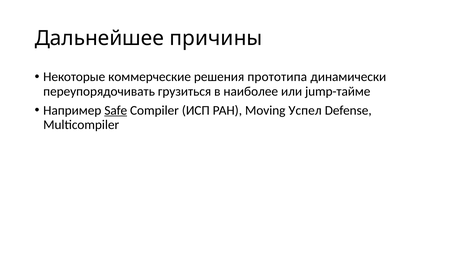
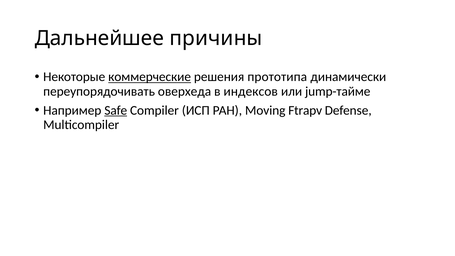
коммерческие underline: none -> present (150, 77)
грузиться: грузиться -> оверхеда (185, 91)
наиболее: наиболее -> индексов (251, 91)
Успел: Успел -> Ftrapv (305, 110)
